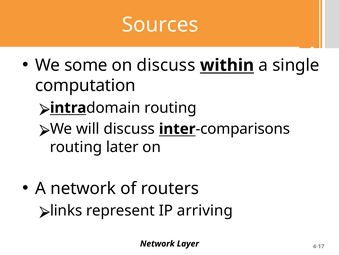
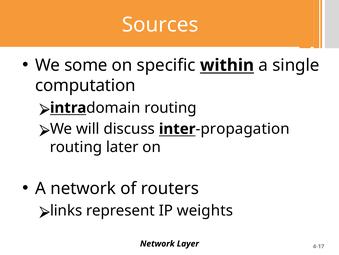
on discuss: discuss -> specific (166, 65)
comparisons: comparisons -> propagation (243, 129)
arriving: arriving -> weights (205, 210)
